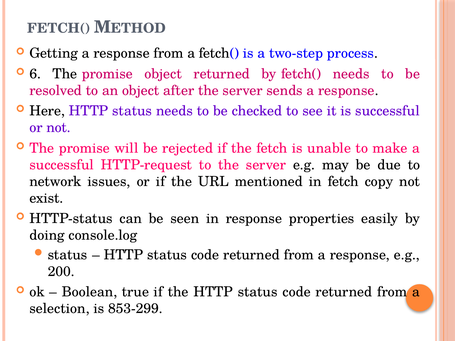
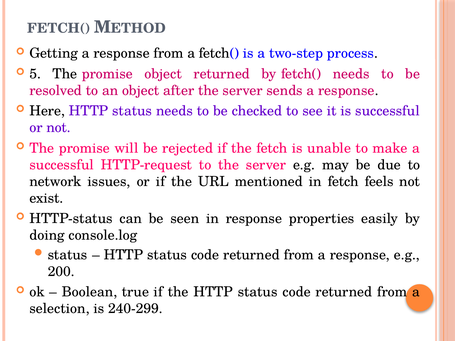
6: 6 -> 5 (35, 74)
copy: copy -> feels (379, 182)
853-299: 853-299 -> 240-299 (135, 309)
